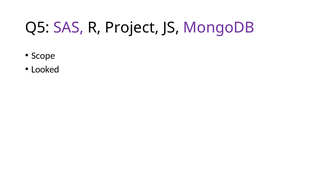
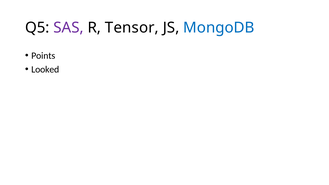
Project: Project -> Tensor (132, 28)
MongoDB colour: purple -> blue (219, 28)
Scope: Scope -> Points (43, 56)
